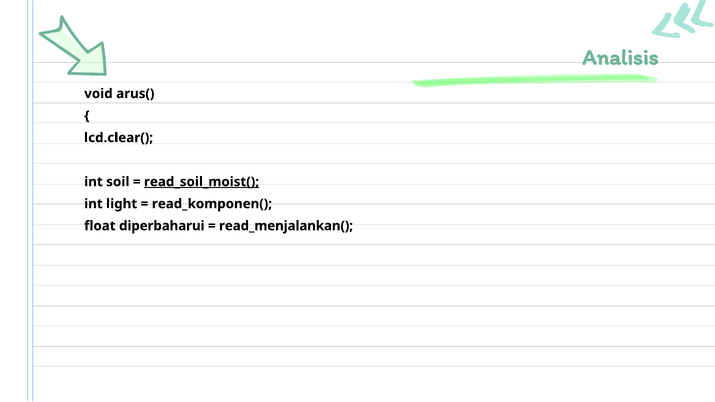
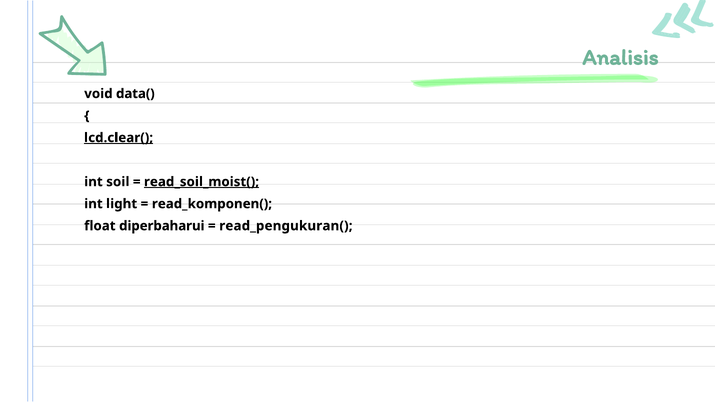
arus(: arus( -> data( (135, 94)
lcd.clear( underline: none -> present (119, 138)
read_menjalankan(: read_menjalankan( -> read_pengukuran( (286, 226)
